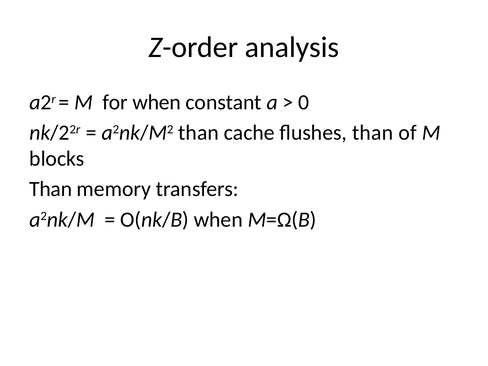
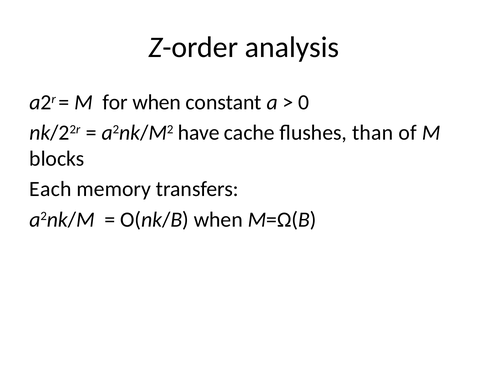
a2nk/M2 than: than -> have (199, 133)
Than: Than -> Each (50, 189)
